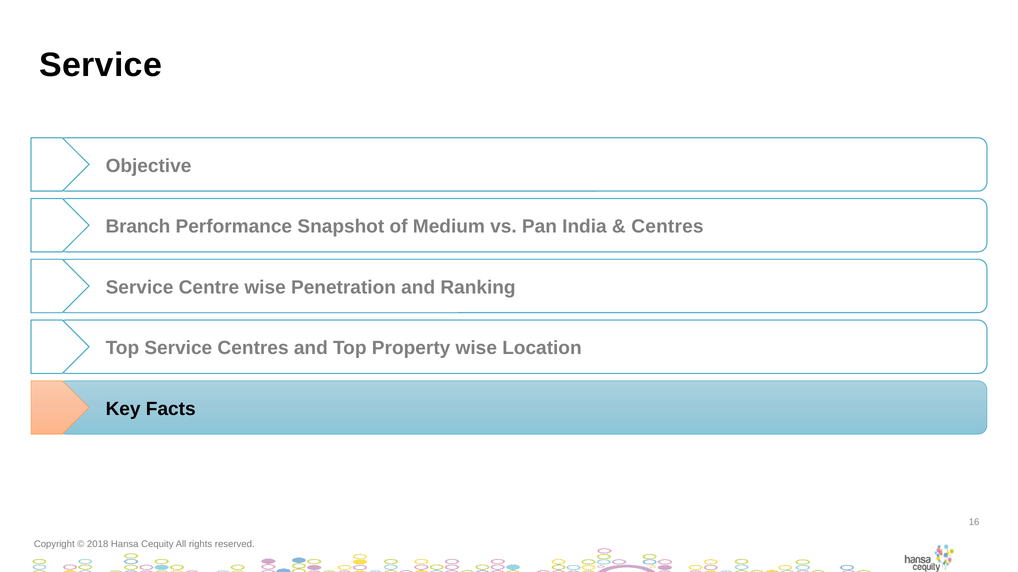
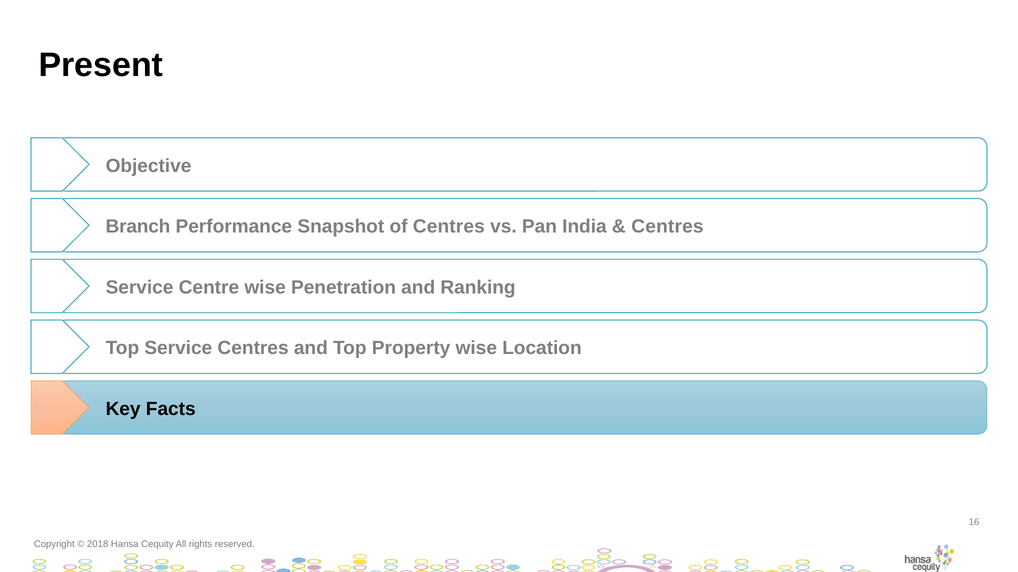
Service: Service -> Present (101, 65)
of Medium: Medium -> Centres (449, 227)
